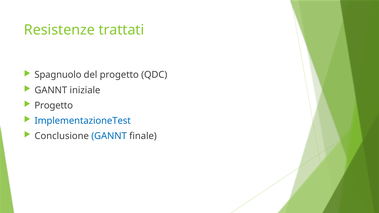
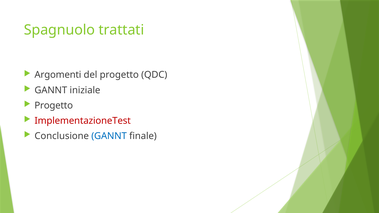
Resistenze: Resistenze -> Spagnuolo (59, 30)
Spagnuolo: Spagnuolo -> Argomenti (58, 75)
ImplementazioneTest colour: blue -> red (83, 121)
